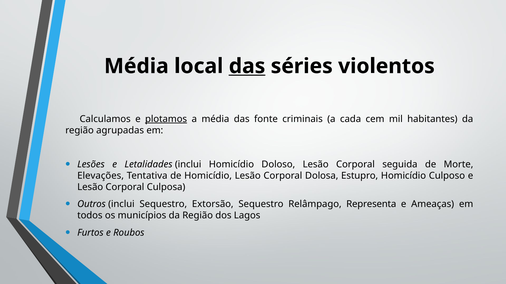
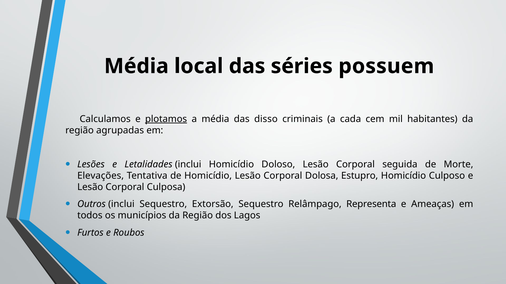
das underline: present -> none (247, 66)
violentos: violentos -> possuem (386, 66)
fonte: fonte -> disso (266, 119)
